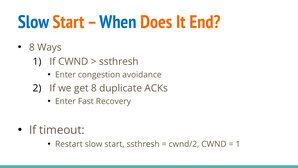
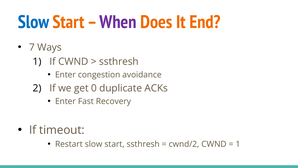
When colour: blue -> purple (118, 22)
8: 8 -> 7 (32, 47)
get 8: 8 -> 0 (94, 88)
